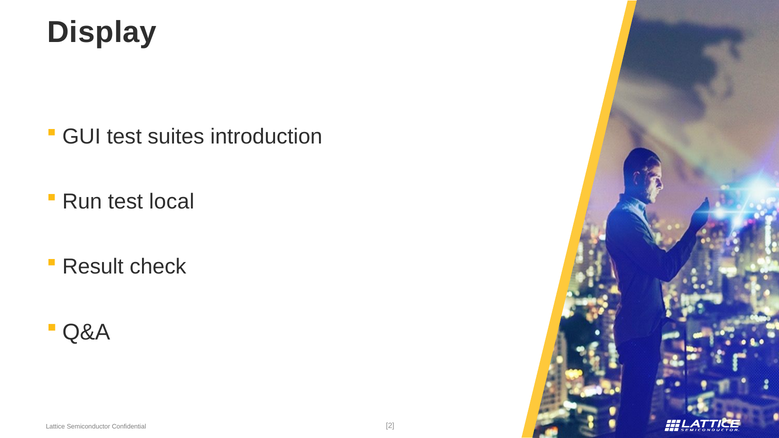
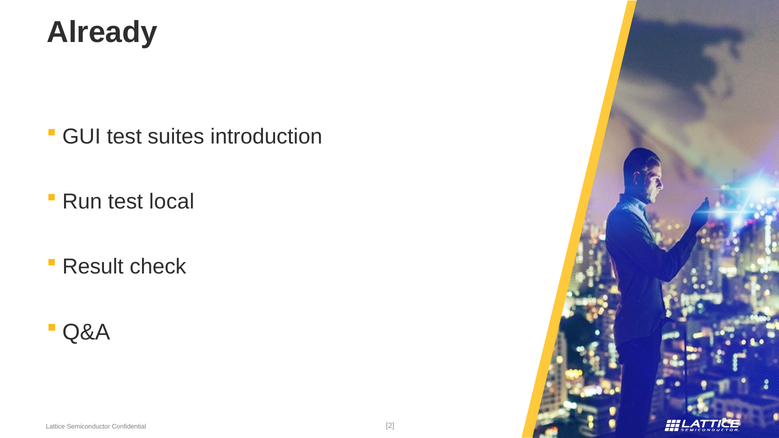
Display: Display -> Already (102, 32)
